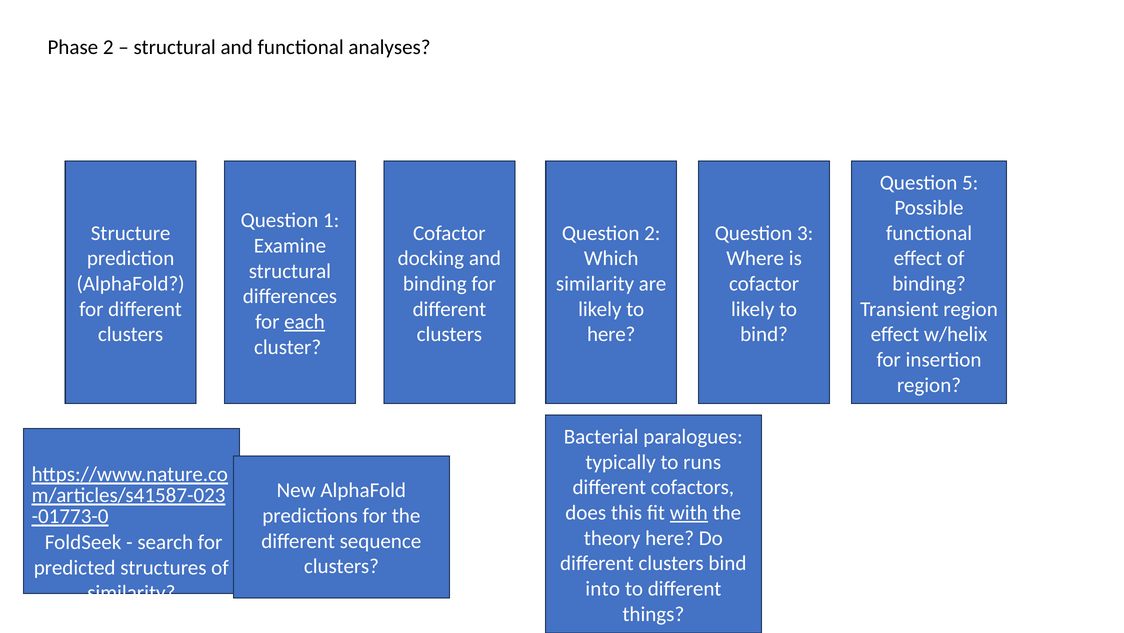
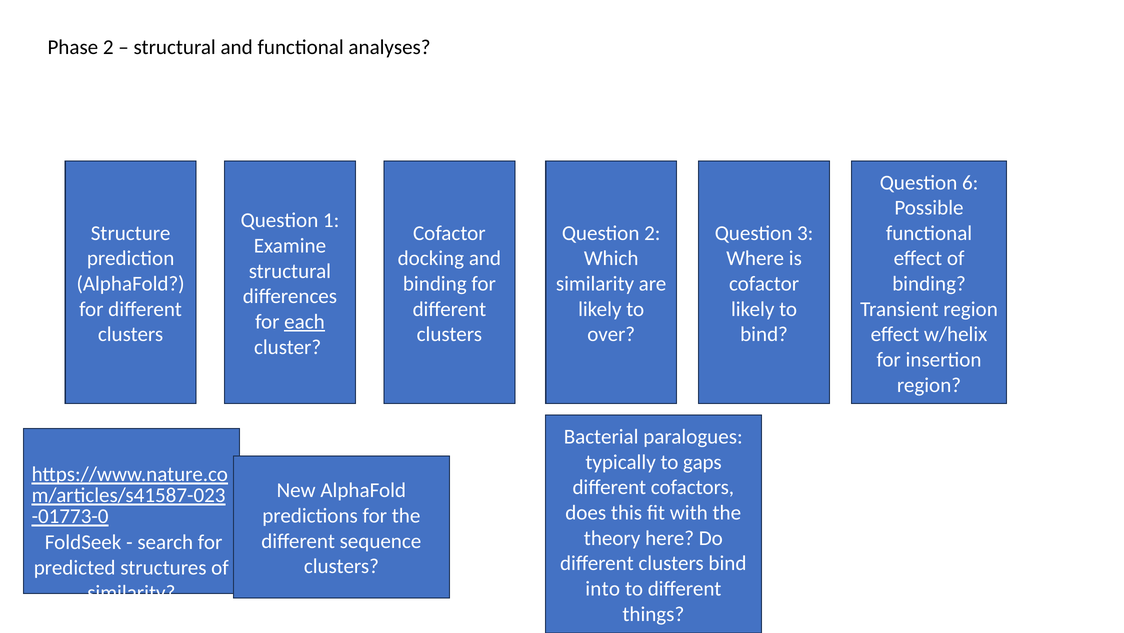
5: 5 -> 6 (970, 182)
here: here -> over (611, 334)
runs: runs -> gaps (702, 462)
with underline: present -> none (689, 512)
